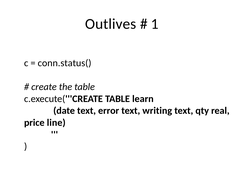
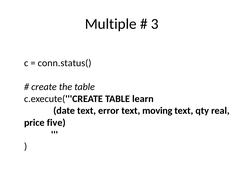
Outlives: Outlives -> Multiple (111, 24)
1: 1 -> 3 (155, 24)
writing: writing -> moving (157, 111)
line: line -> five (56, 123)
